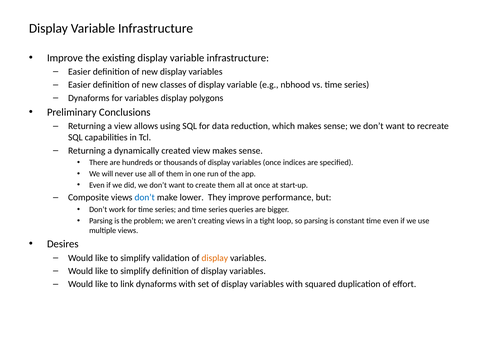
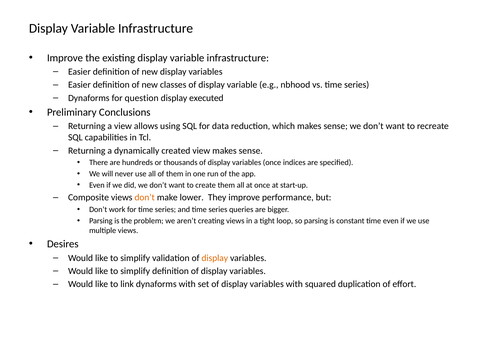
for variables: variables -> question (142, 98)
polygons: polygons -> executed (206, 98)
don’t colour: blue -> orange (145, 197)
